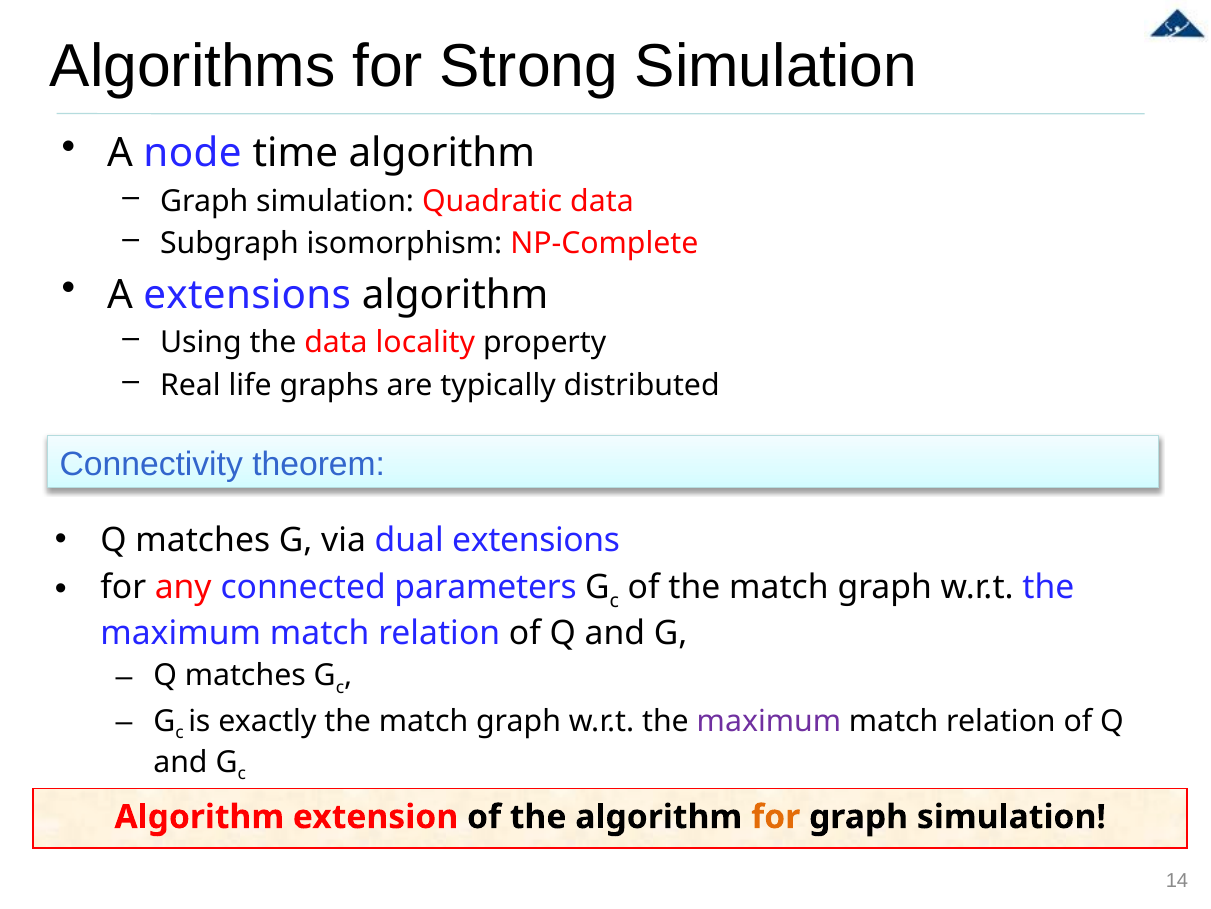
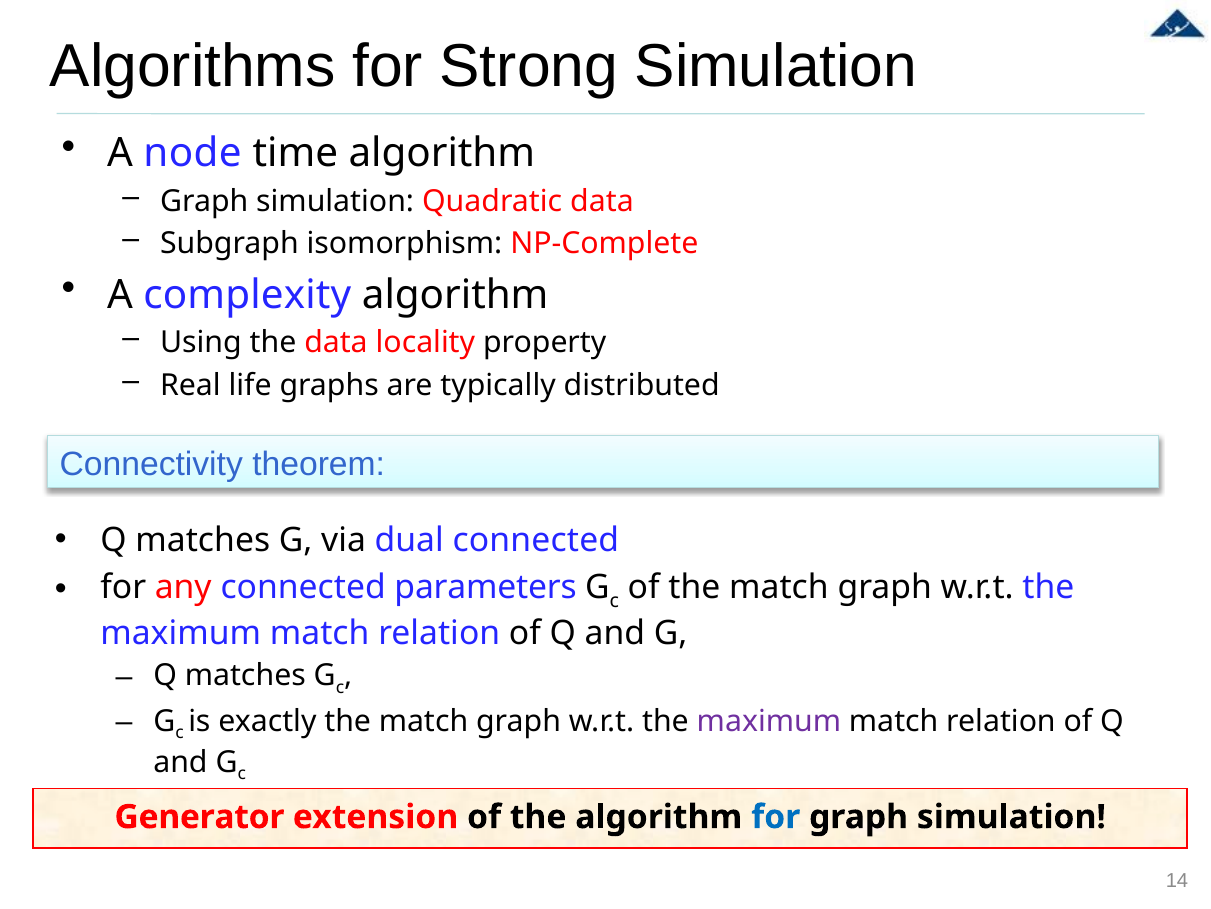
A extensions: extensions -> complexity (247, 295)
dual extensions: extensions -> connected (536, 540)
Algorithm: Algorithm -> Generator (199, 816)
for colour: orange -> blue (776, 816)
